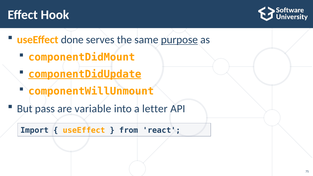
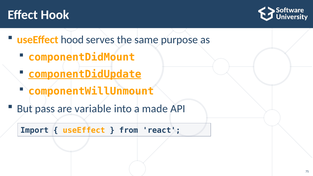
done: done -> hood (72, 40)
purpose underline: present -> none (179, 40)
letter: letter -> made (155, 109)
